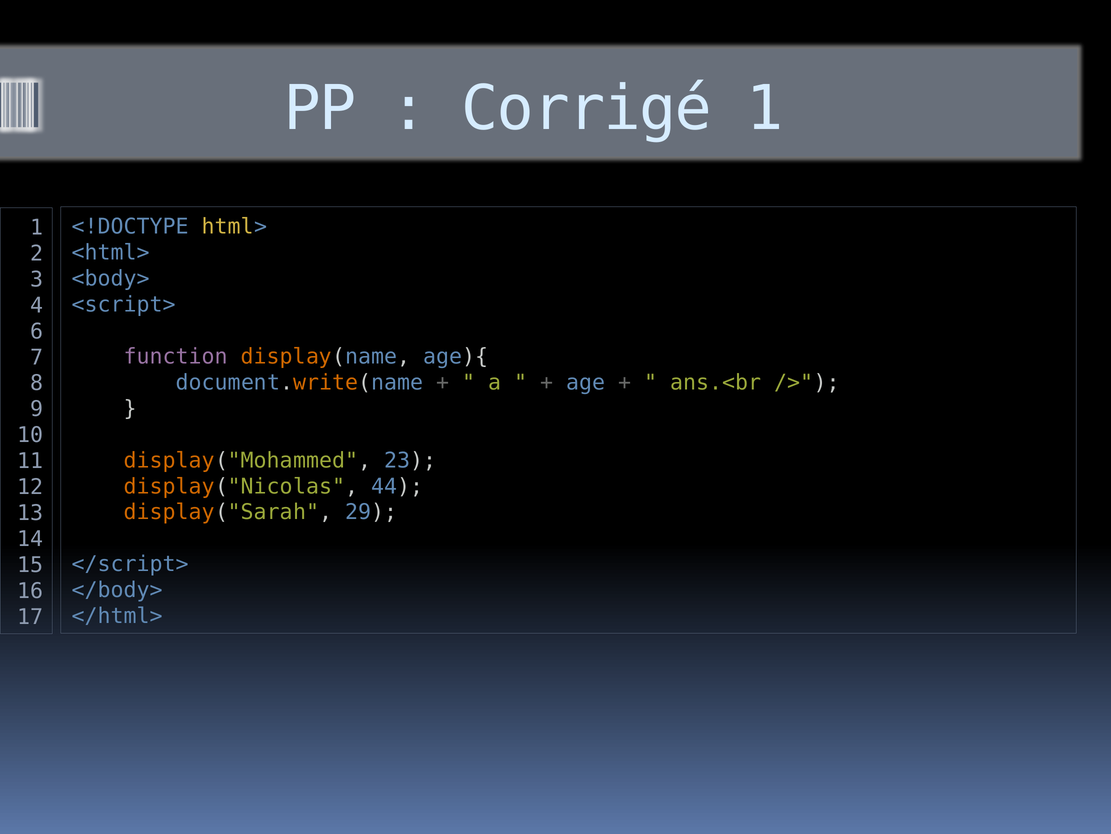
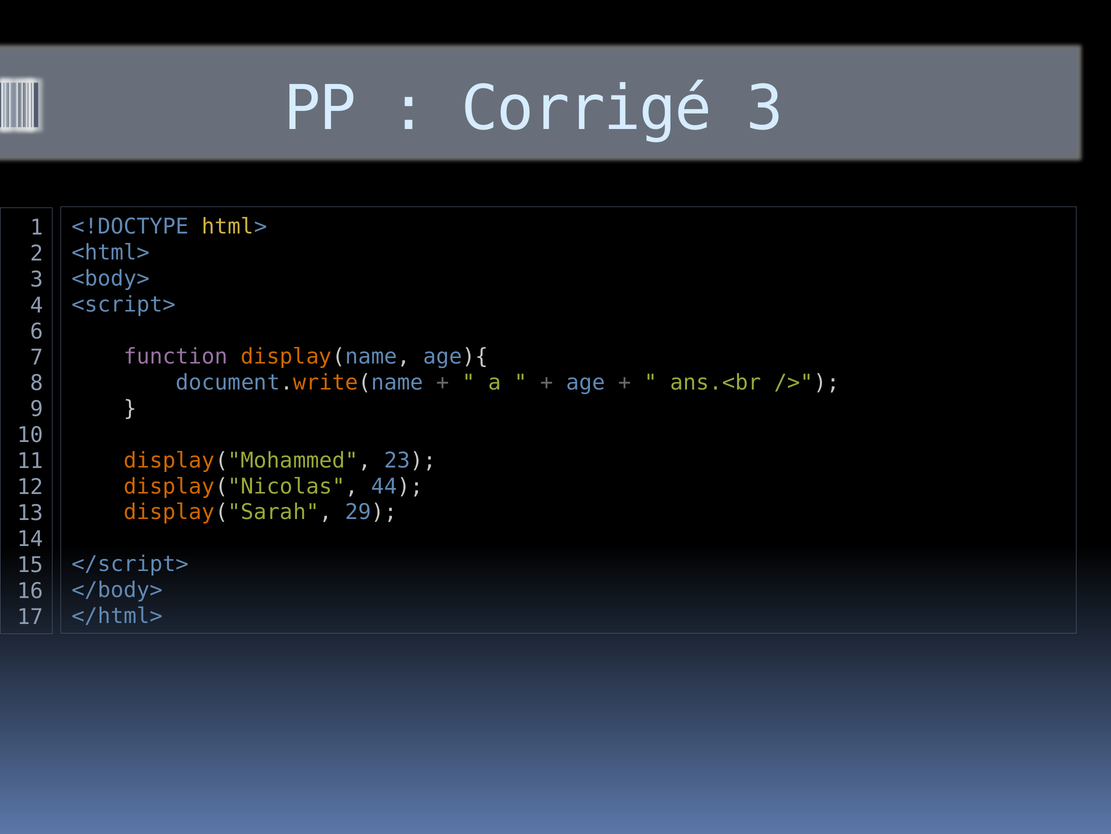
Corrigé 1: 1 -> 3 (765, 109)
